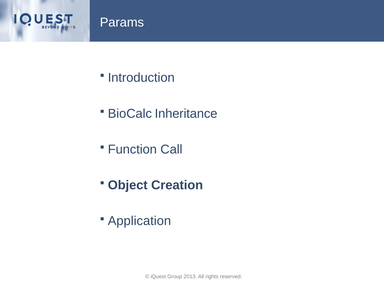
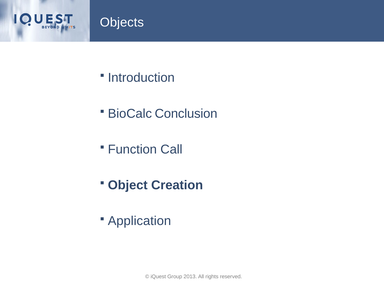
Params: Params -> Objects (122, 22)
Inheritance: Inheritance -> Conclusion (186, 114)
